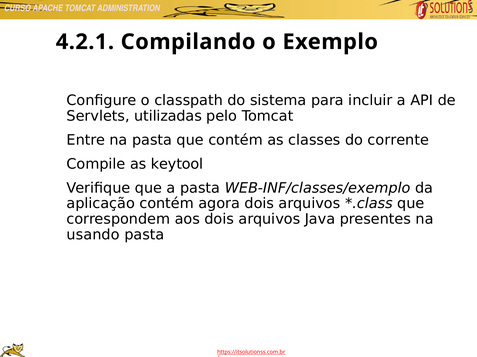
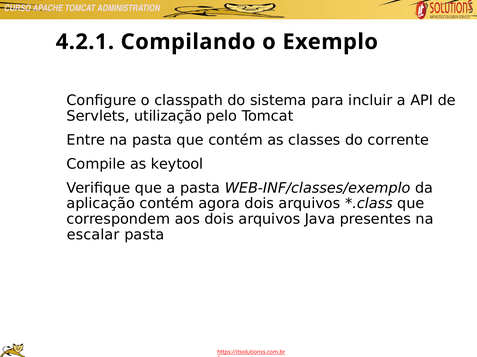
utilizadas: utilizadas -> utilização (168, 116)
usando: usando -> escalar (93, 235)
